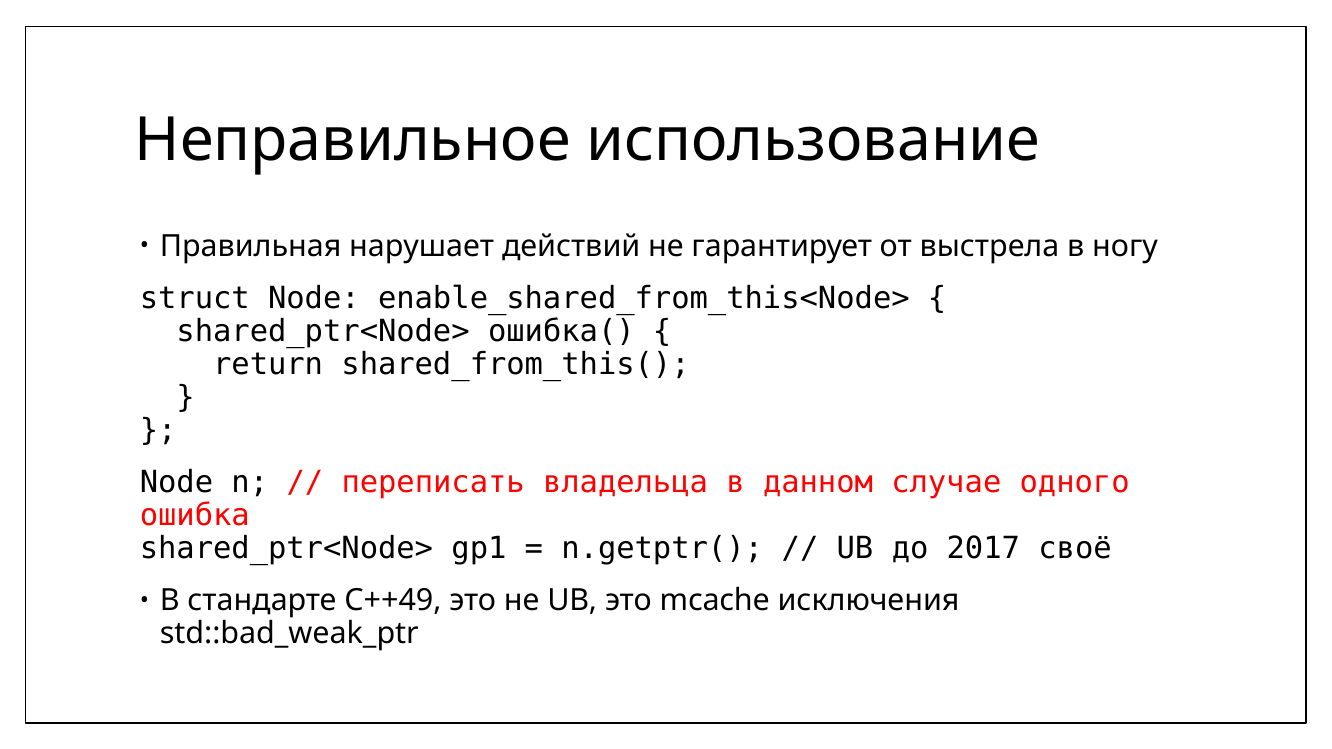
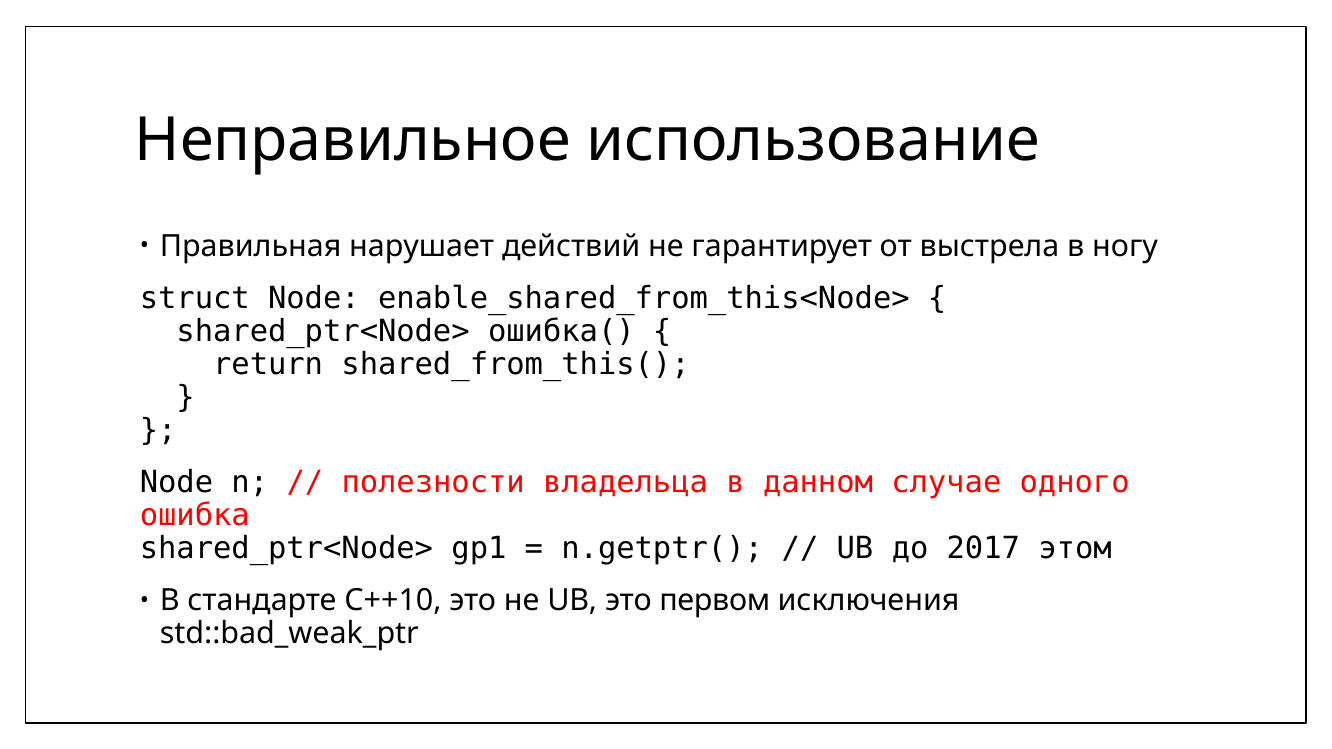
переписать: переписать -> полезности (433, 483)
своё: своё -> этом (1075, 549)
C++49: C++49 -> C++10 (393, 601)
mcache: mcache -> первом (715, 601)
